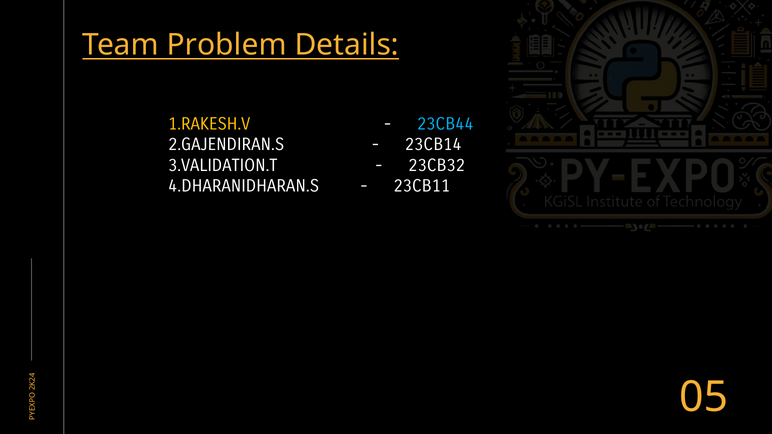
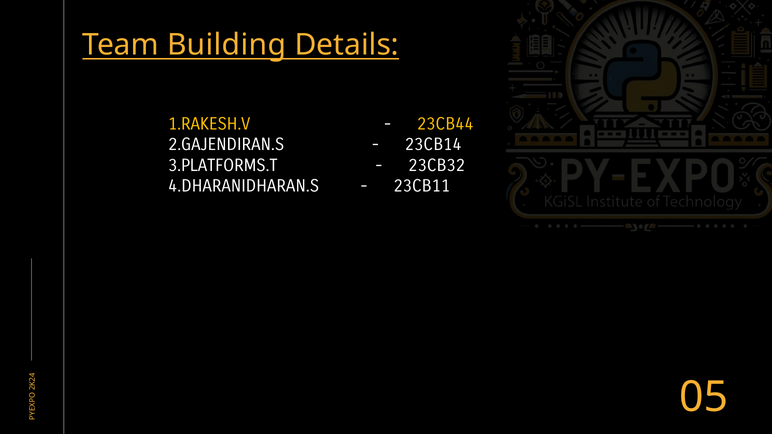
Problem: Problem -> Building (227, 45)
23CB44 colour: light blue -> yellow (445, 124)
3.VALIDATION.T: 3.VALIDATION.T -> 3.PLATFORMS.T (223, 165)
